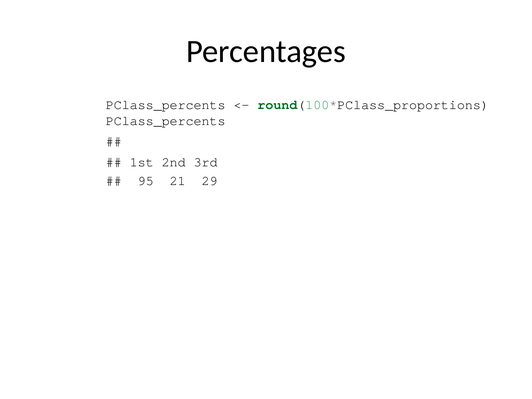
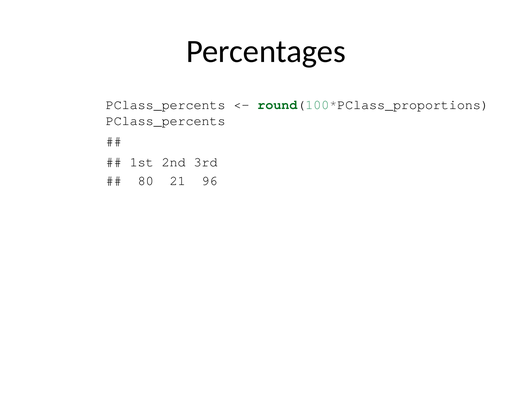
95: 95 -> 80 (146, 181)
29: 29 -> 96 (210, 181)
